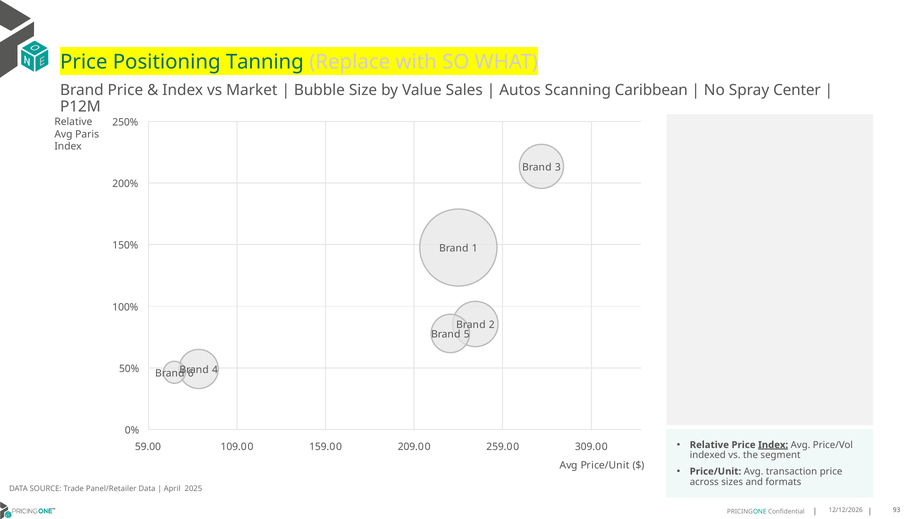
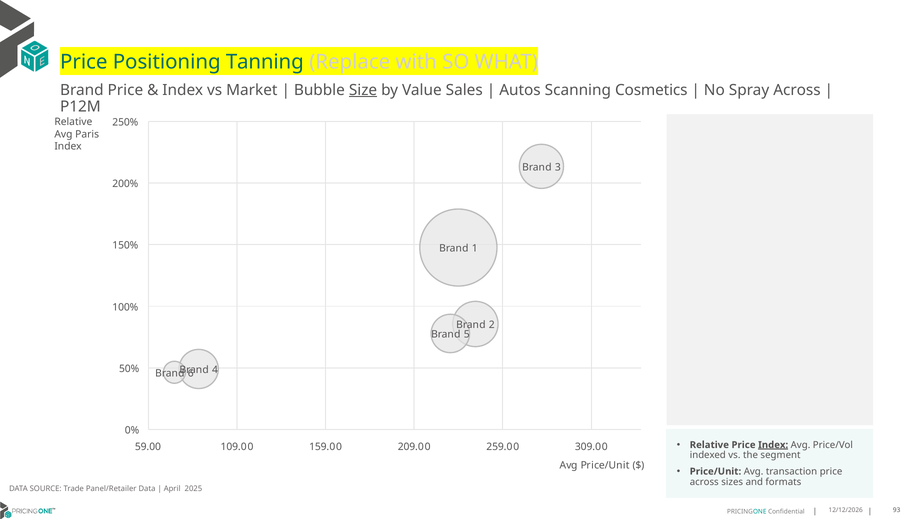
Size underline: none -> present (363, 90)
Caribbean: Caribbean -> Cosmetics (651, 90)
Spray Center: Center -> Across (797, 90)
